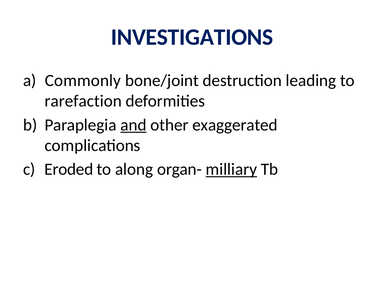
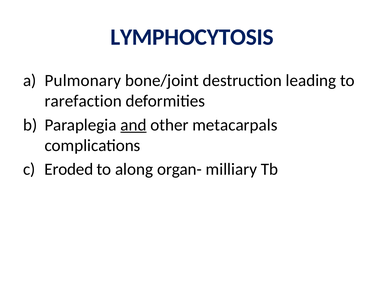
INVESTIGATIONS: INVESTIGATIONS -> LYMPHOCYTOSIS (192, 37)
Commonly: Commonly -> Pulmonary (83, 81)
exaggerated: exaggerated -> metacarpals (235, 125)
milliary underline: present -> none (231, 169)
